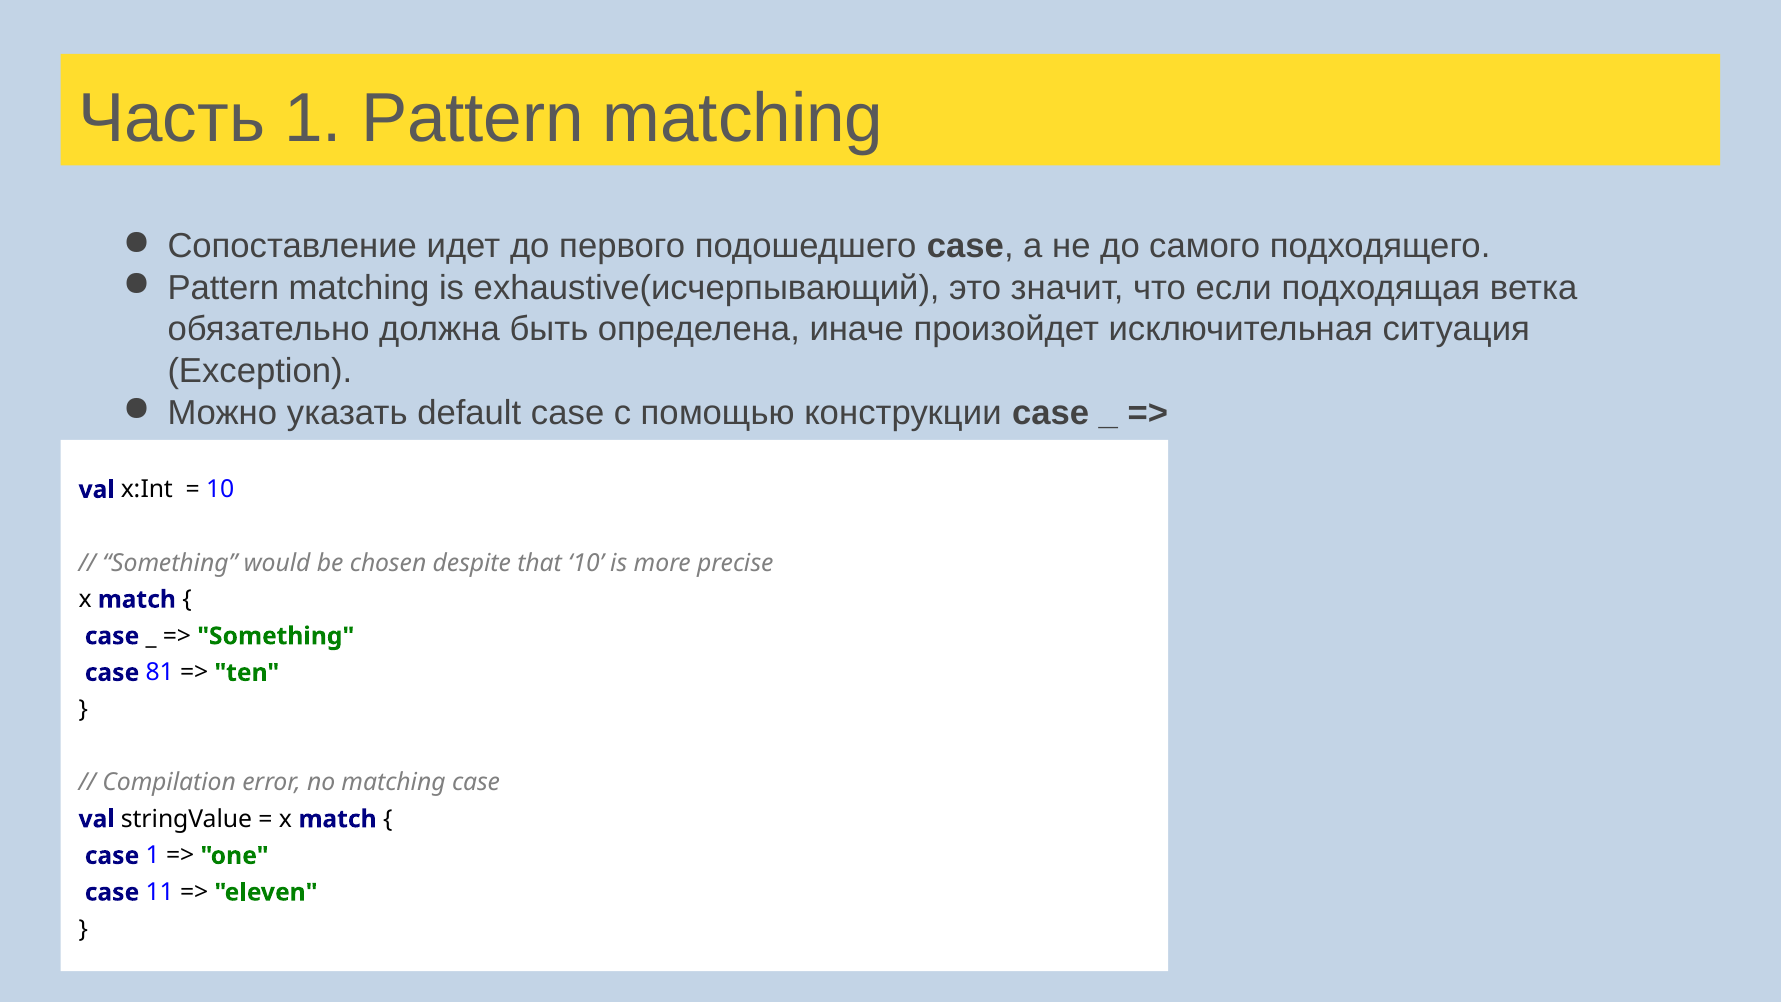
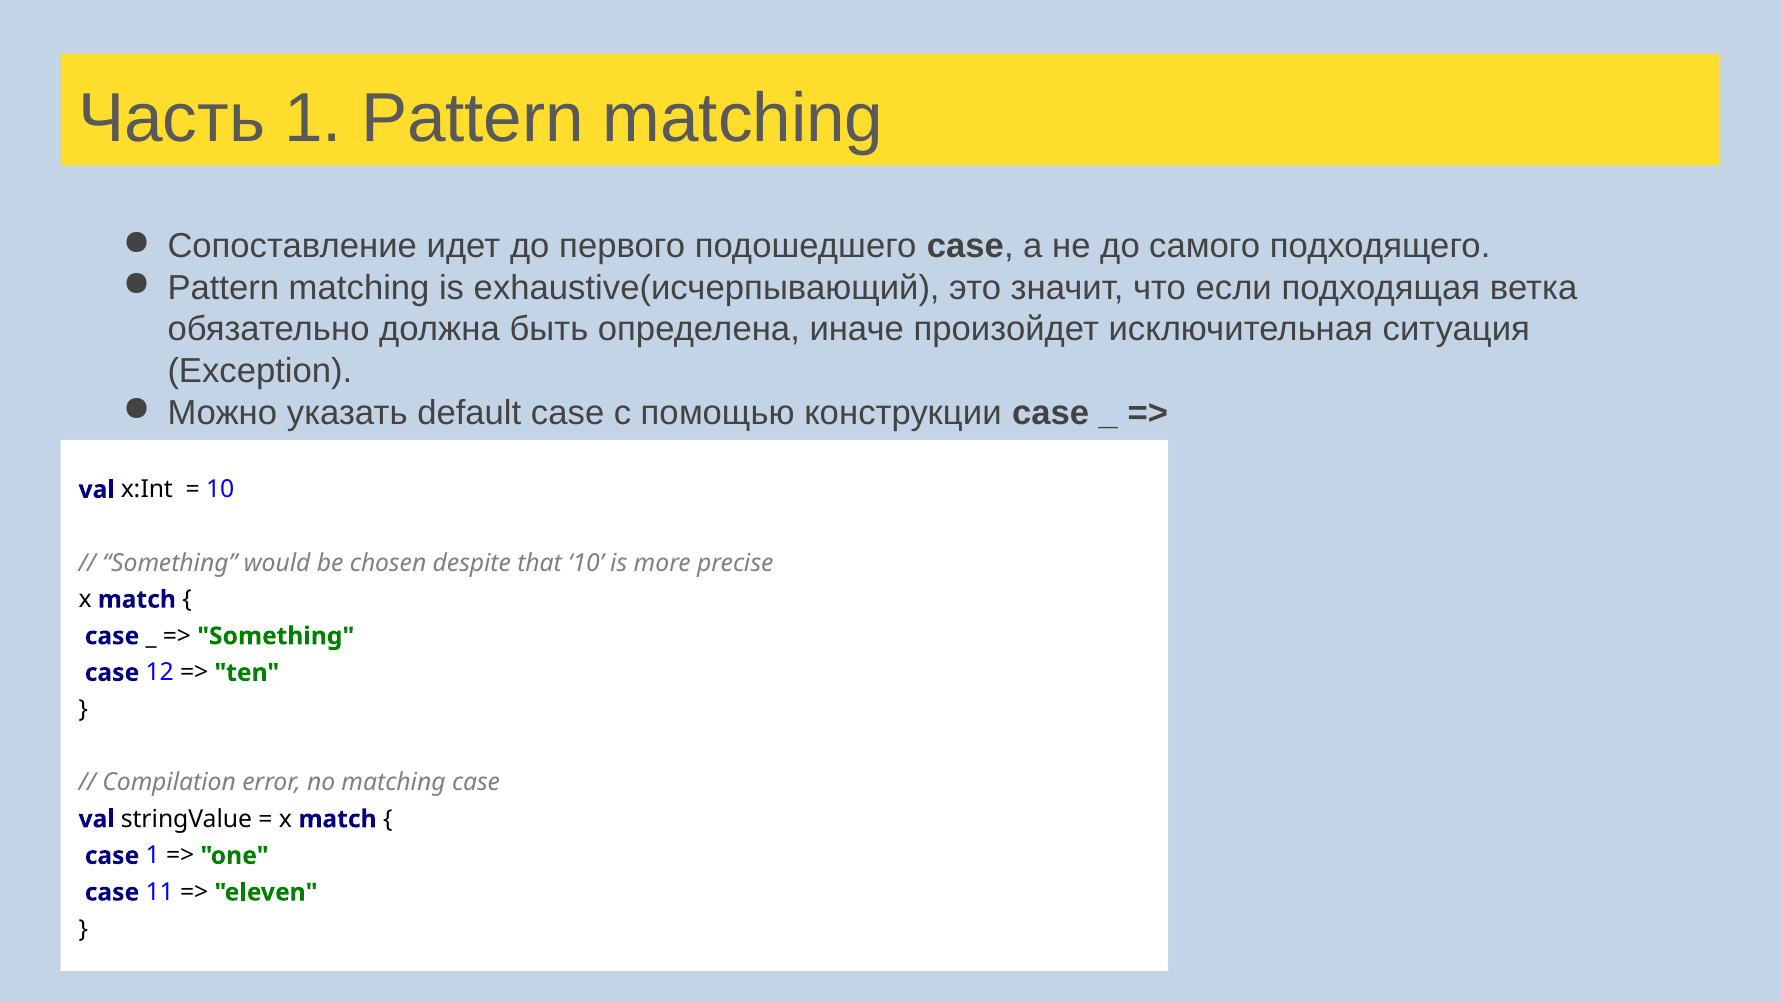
81: 81 -> 12 (160, 673)
